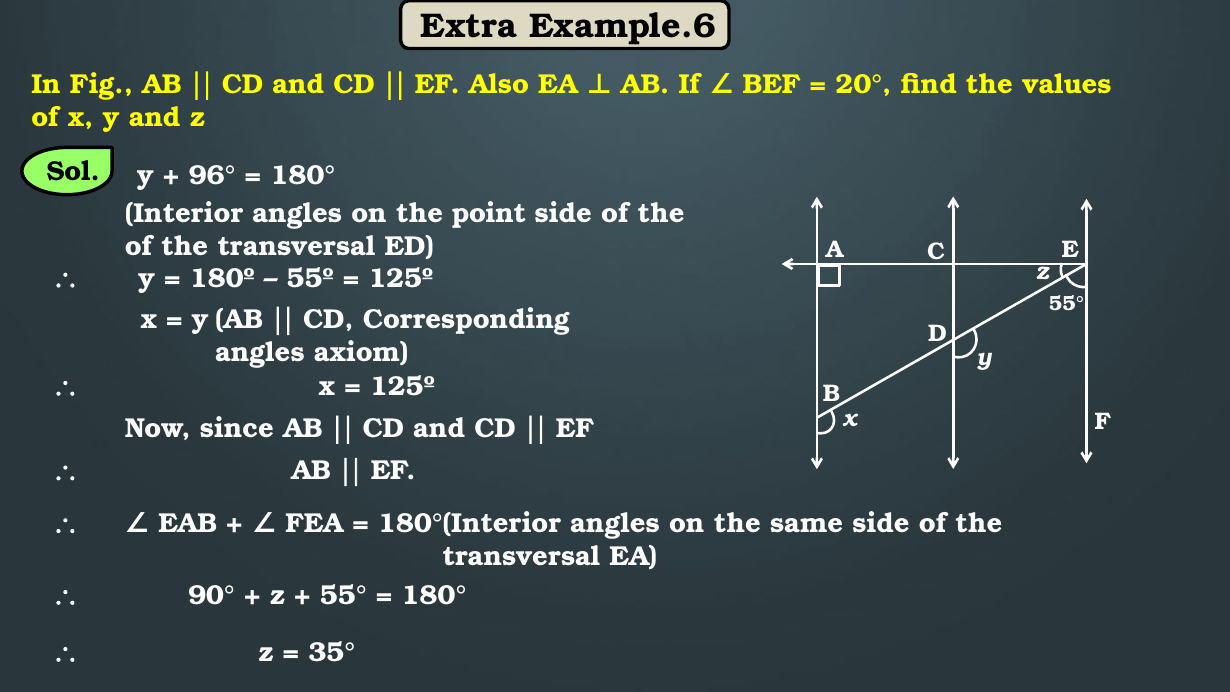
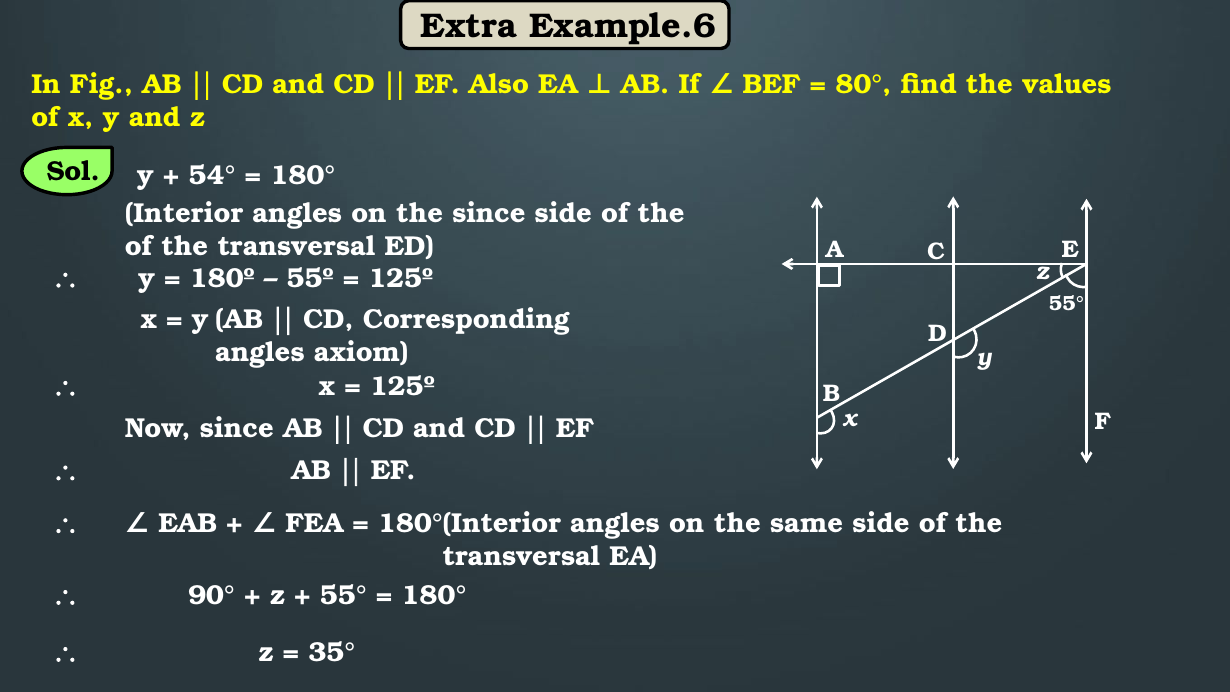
20°: 20° -> 80° (863, 84)
96°: 96° -> 54° (212, 176)
the point: point -> since (489, 214)
